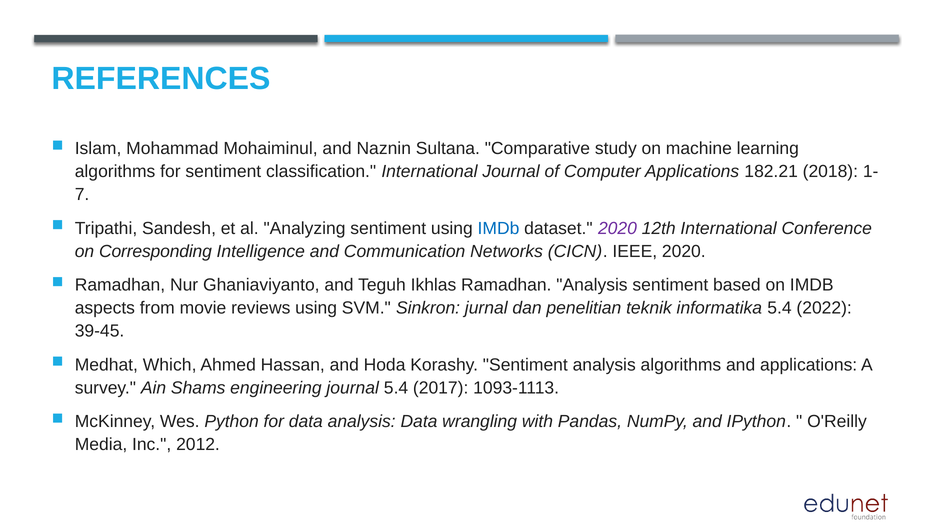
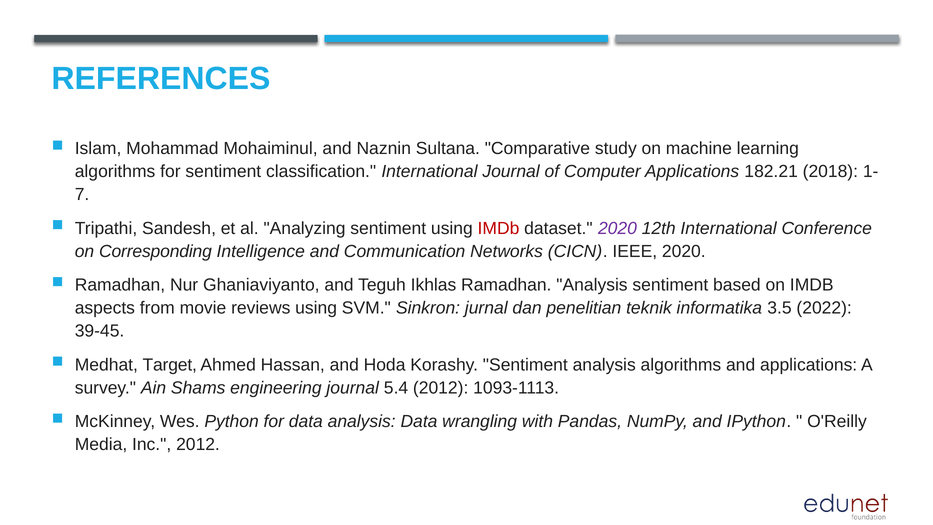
IMDb colour: blue -> red (498, 228)
informatika 5.4: 5.4 -> 3.5 (779, 308)
Which: Which -> Target (170, 365)
5.4 2017: 2017 -> 2012 (441, 388)
